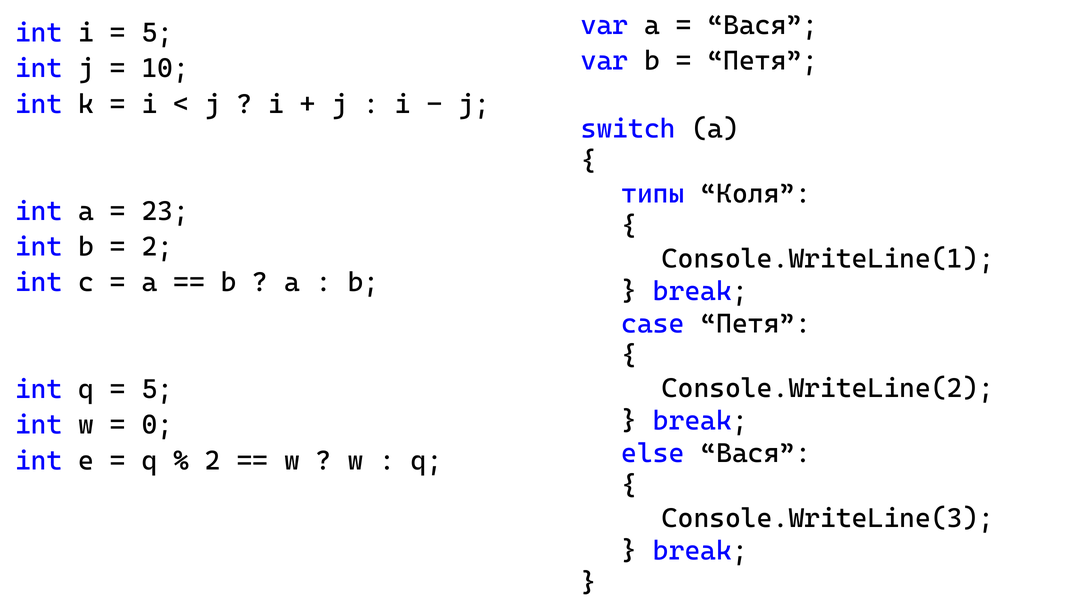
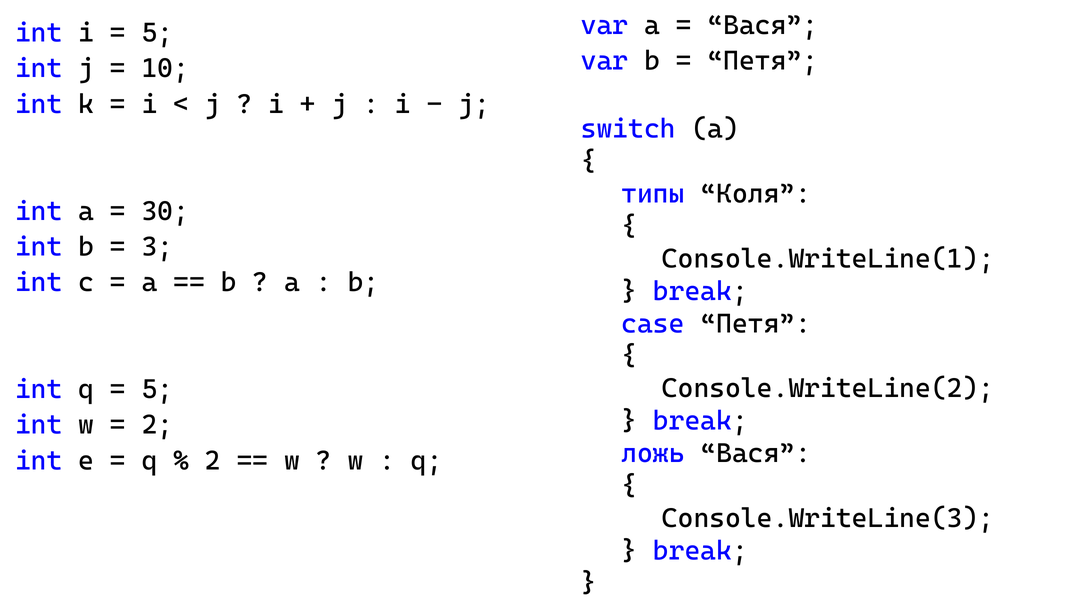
23: 23 -> 30 (165, 211)
2: 2 -> 3 (157, 247)
0: 0 -> 2 (157, 425)
else: else -> ложь (653, 453)
